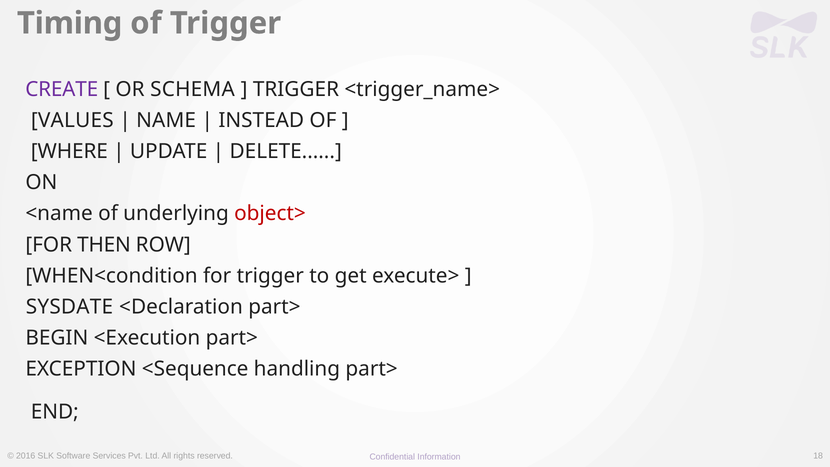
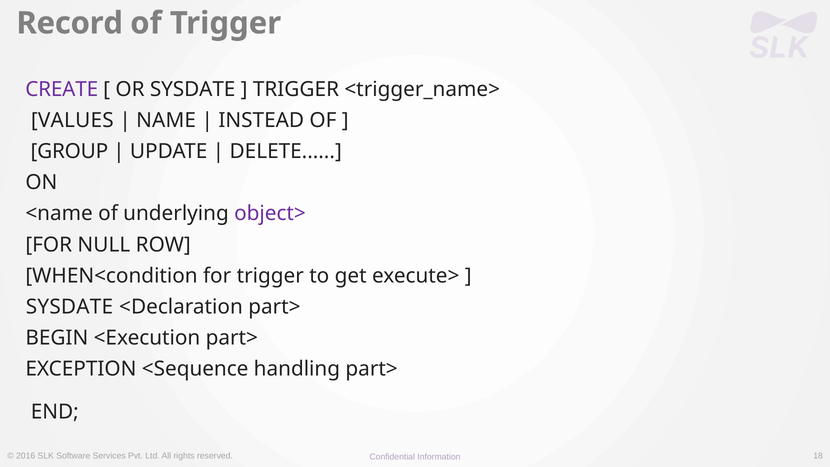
Timing: Timing -> Record (70, 23)
OR SCHEMA: SCHEMA -> SYSDATE (193, 89)
WHERE: WHERE -> GROUP (69, 151)
object> colour: red -> purple (270, 214)
THEN: THEN -> NULL (104, 245)
